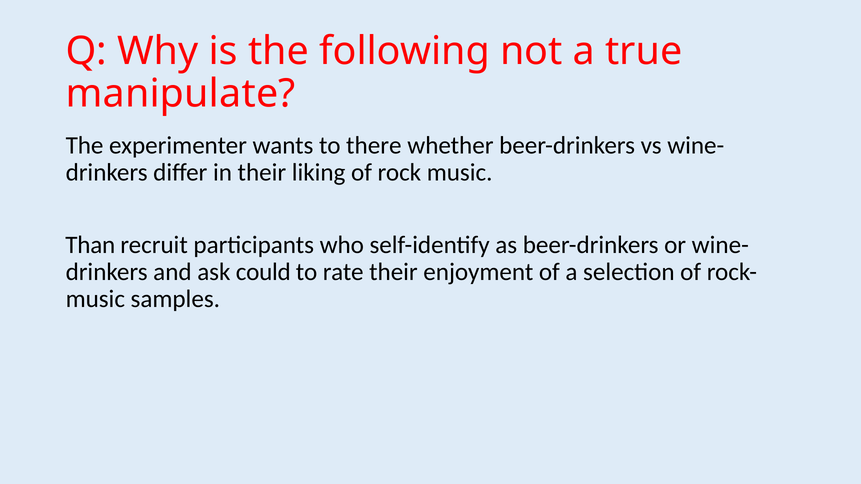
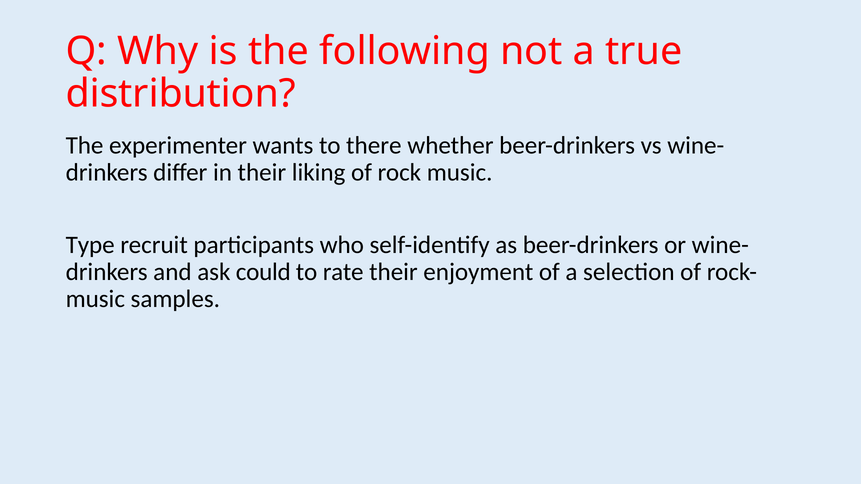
manipulate: manipulate -> distribution (181, 94)
Than: Than -> Type (90, 245)
